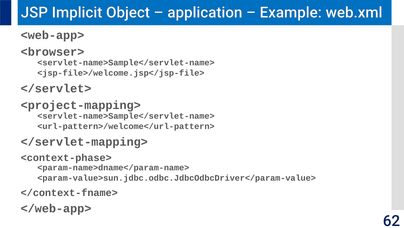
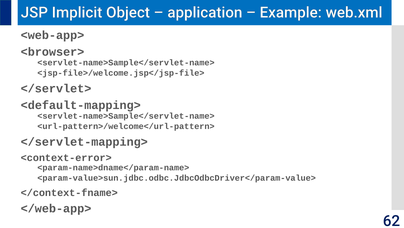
<project-mapping>: <project-mapping> -> <default-mapping> (81, 105)
<context-phase>: <context-phase> -> <context-error> (66, 157)
